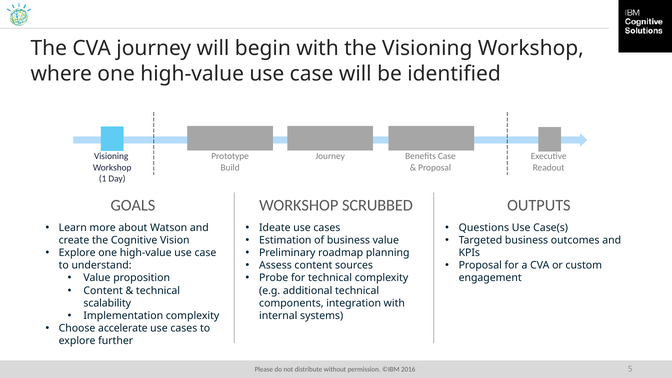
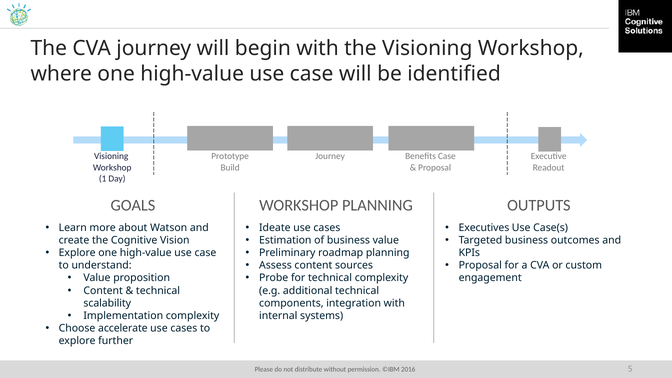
WORKSHOP SCRUBBED: SCRUBBED -> PLANNING (377, 206)
Questions: Questions -> Executives (484, 228)
